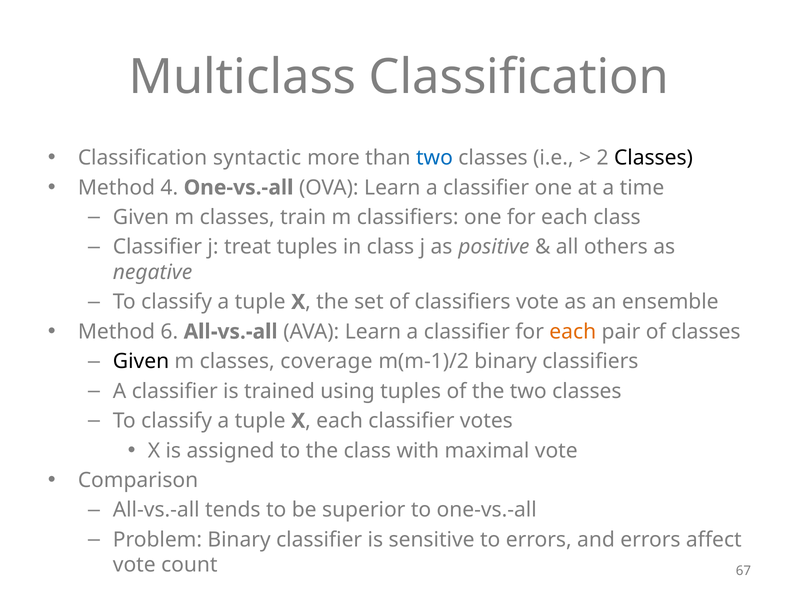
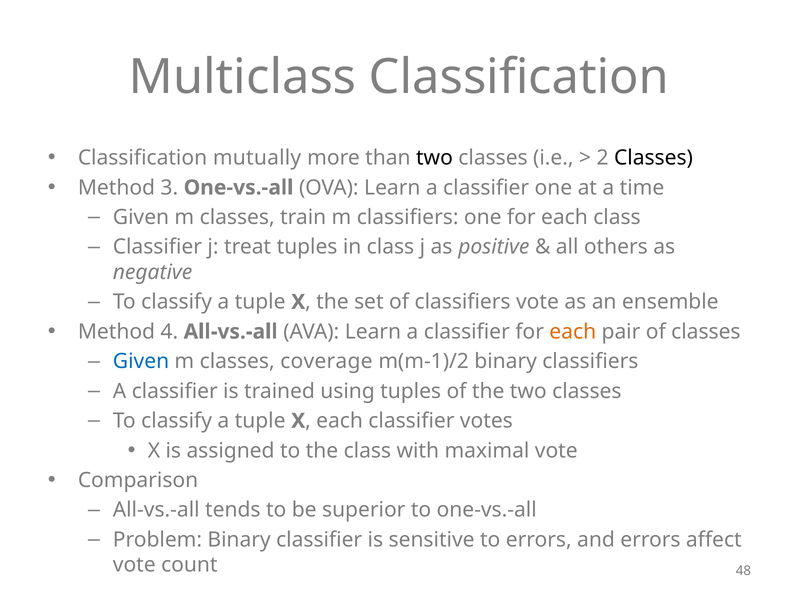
syntactic: syntactic -> mutually (257, 158)
two colour: blue -> black (434, 158)
4: 4 -> 3 (169, 188)
6: 6 -> 4 (169, 332)
Given colour: black -> blue (141, 362)
67: 67 -> 48 (743, 571)
